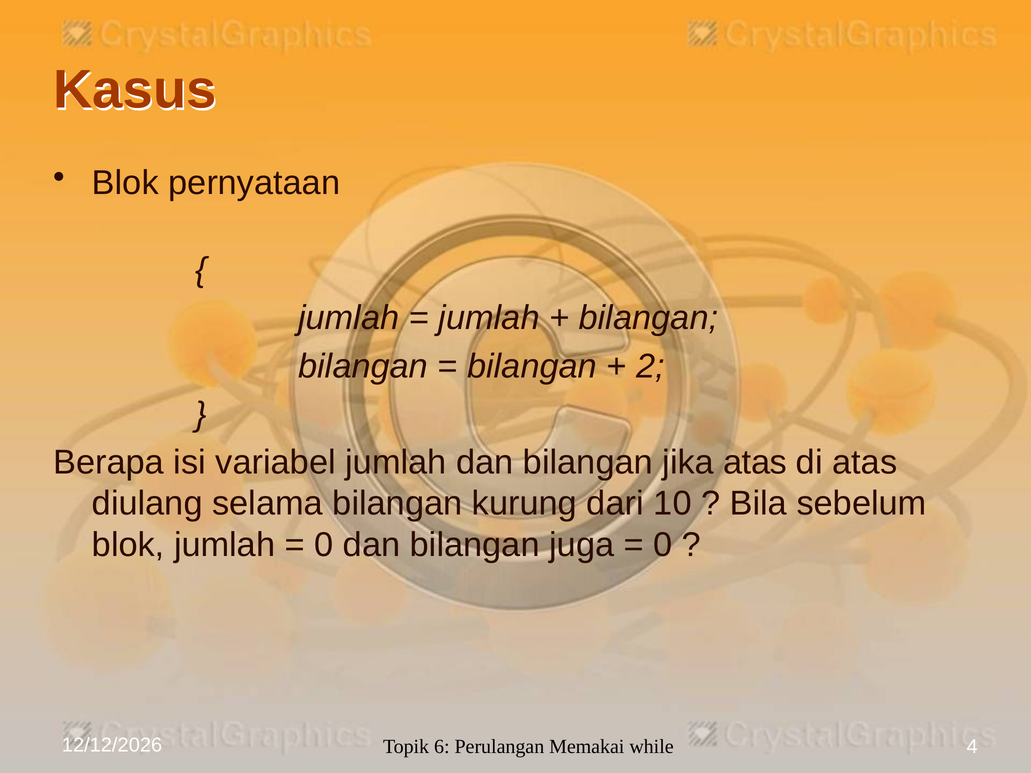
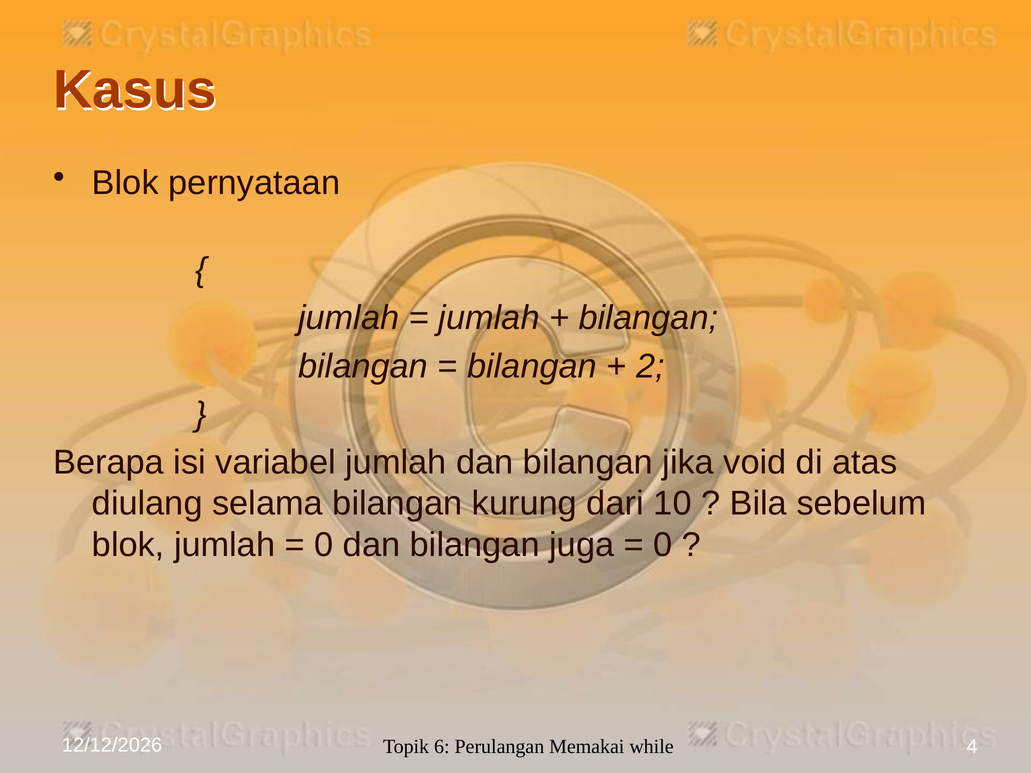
jika atas: atas -> void (755, 463)
